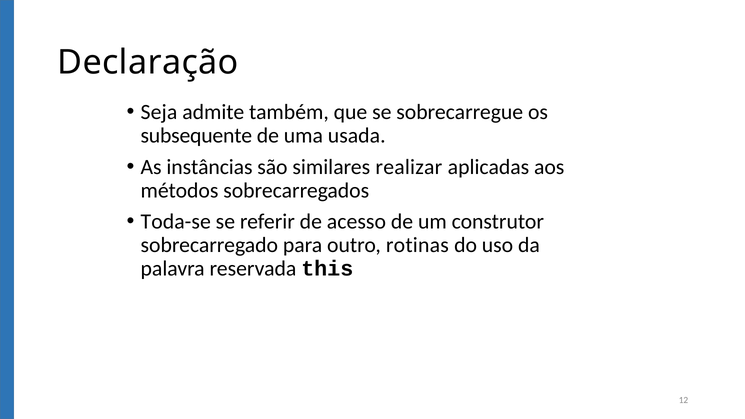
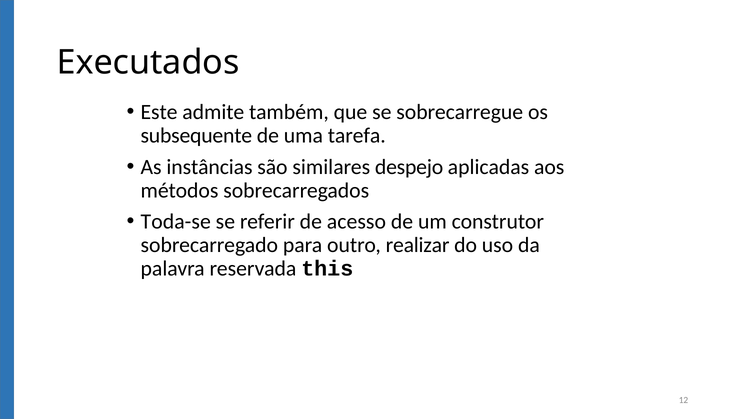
Declaração: Declaração -> Executados (148, 63)
Seja: Seja -> Este (159, 112)
usada: usada -> tarefa (357, 136)
realizar: realizar -> despejo (409, 167)
rotinas: rotinas -> realizar (418, 245)
